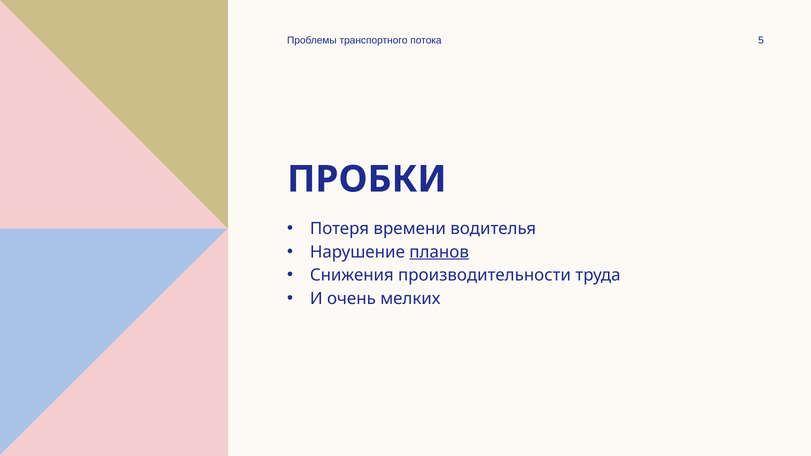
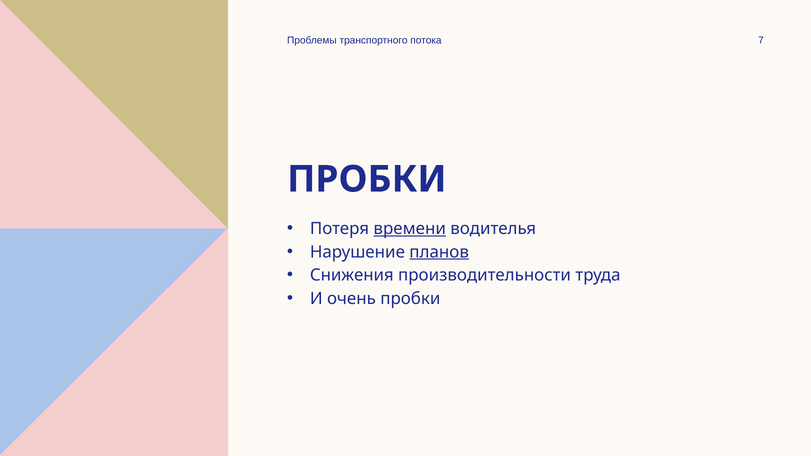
5: 5 -> 7 (761, 40)
времени underline: none -> present (410, 229)
очень мелких: мелких -> пробки (410, 299)
